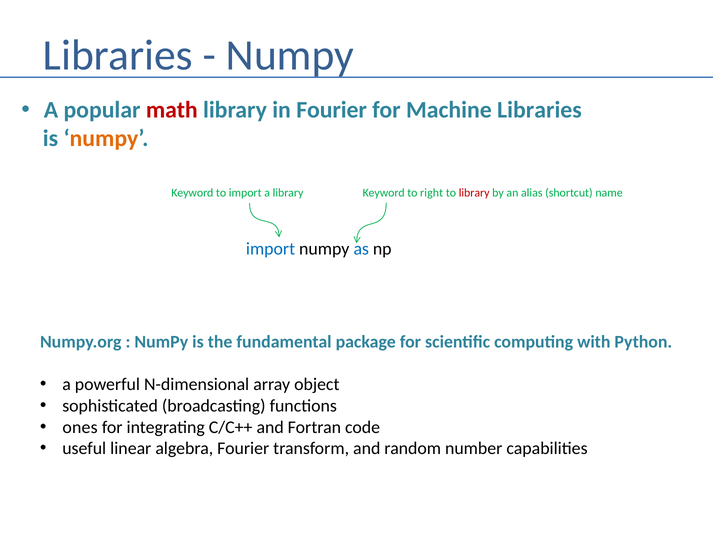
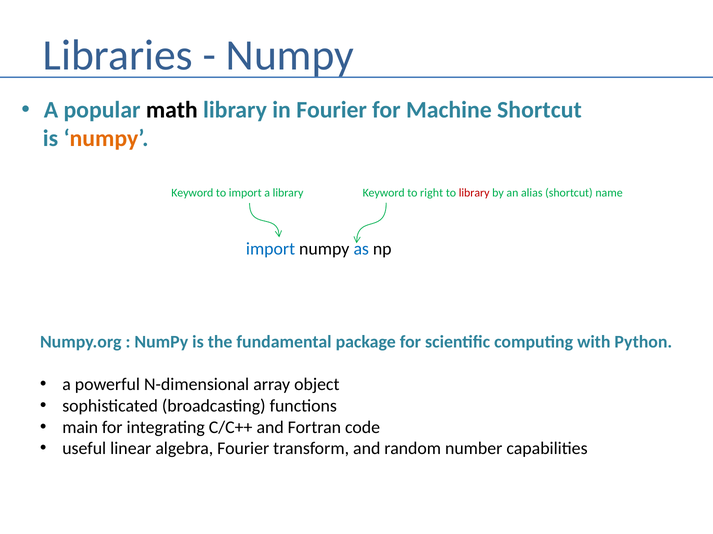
math colour: red -> black (172, 110)
Machine Libraries: Libraries -> Shortcut (539, 110)
ones: ones -> main (80, 428)
